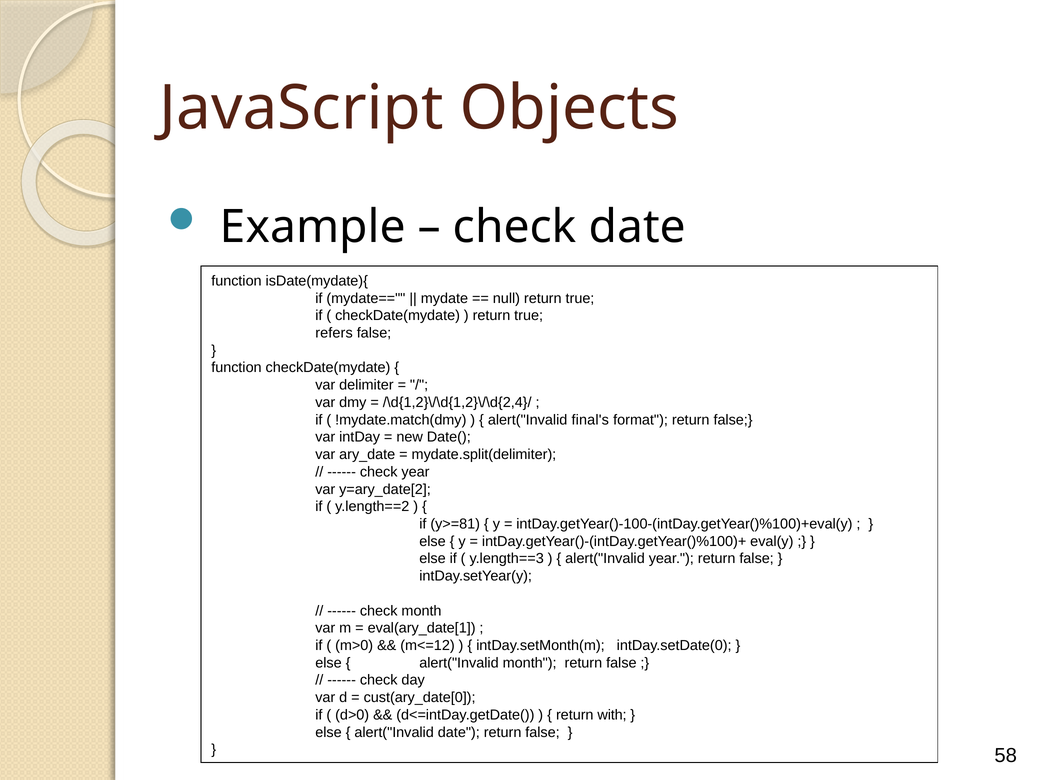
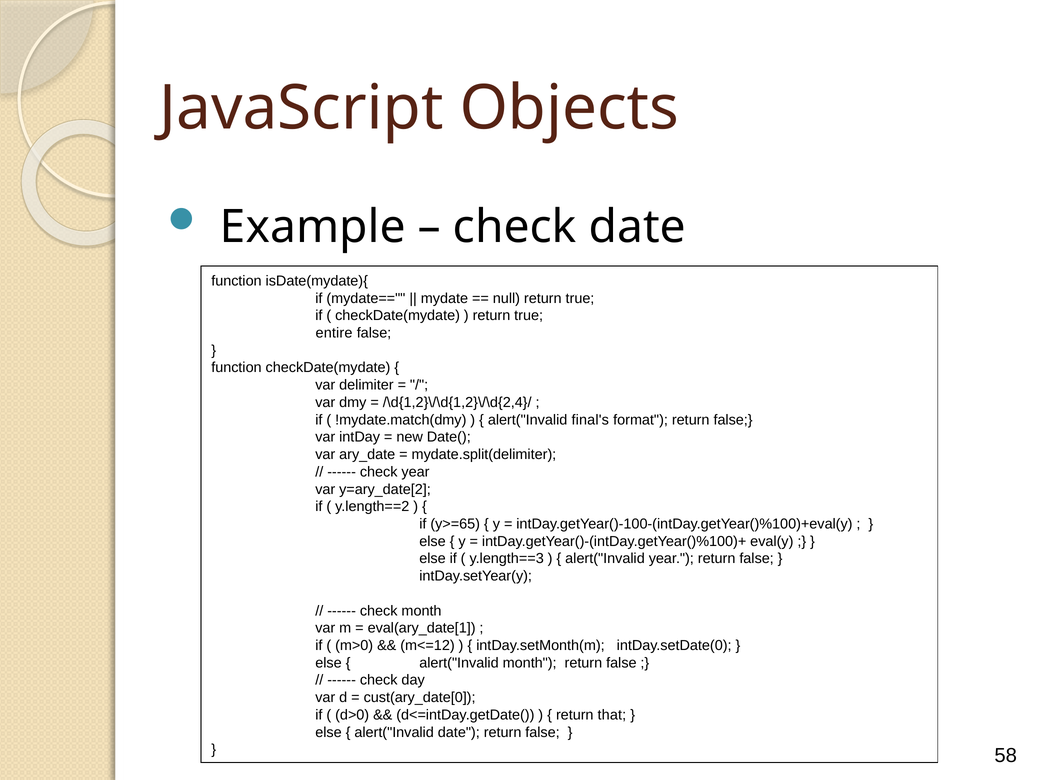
refers: refers -> entire (334, 333)
y>=81: y>=81 -> y>=65 (455, 524)
with: with -> that (612, 715)
